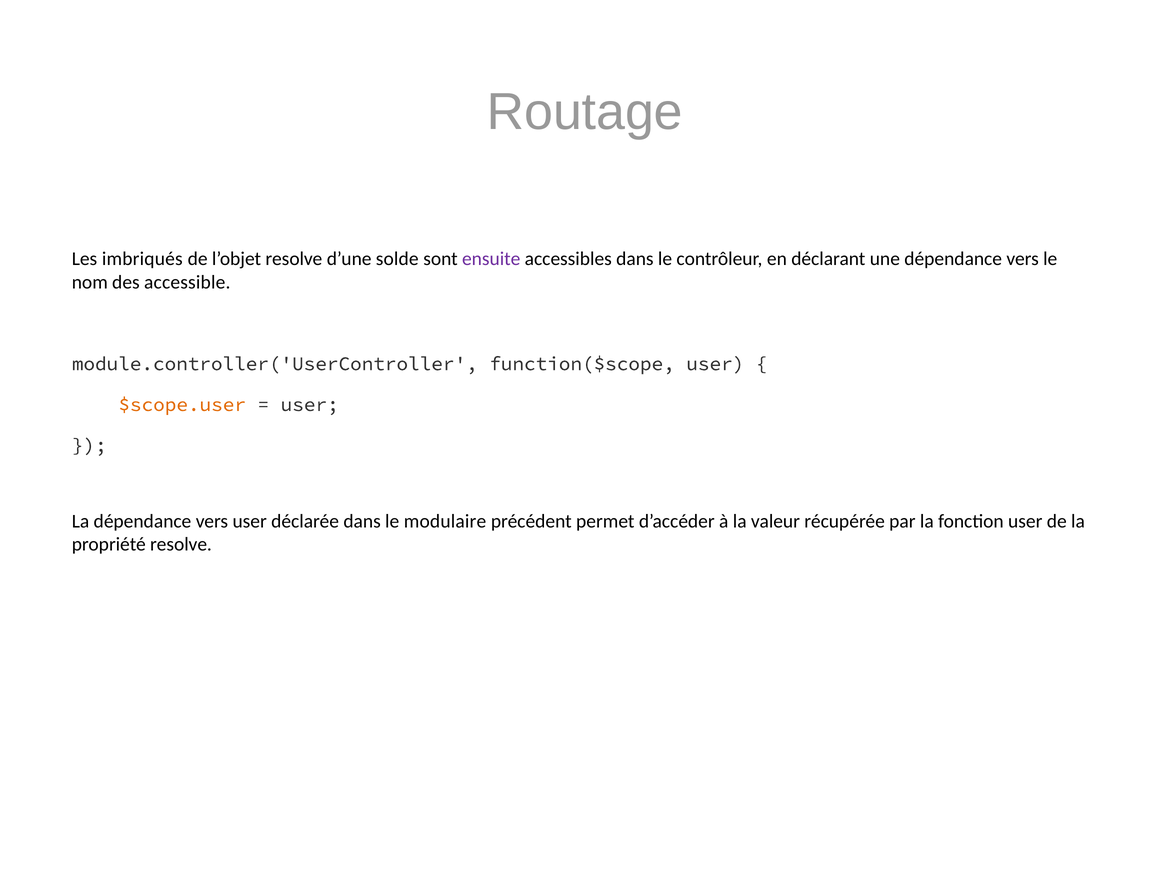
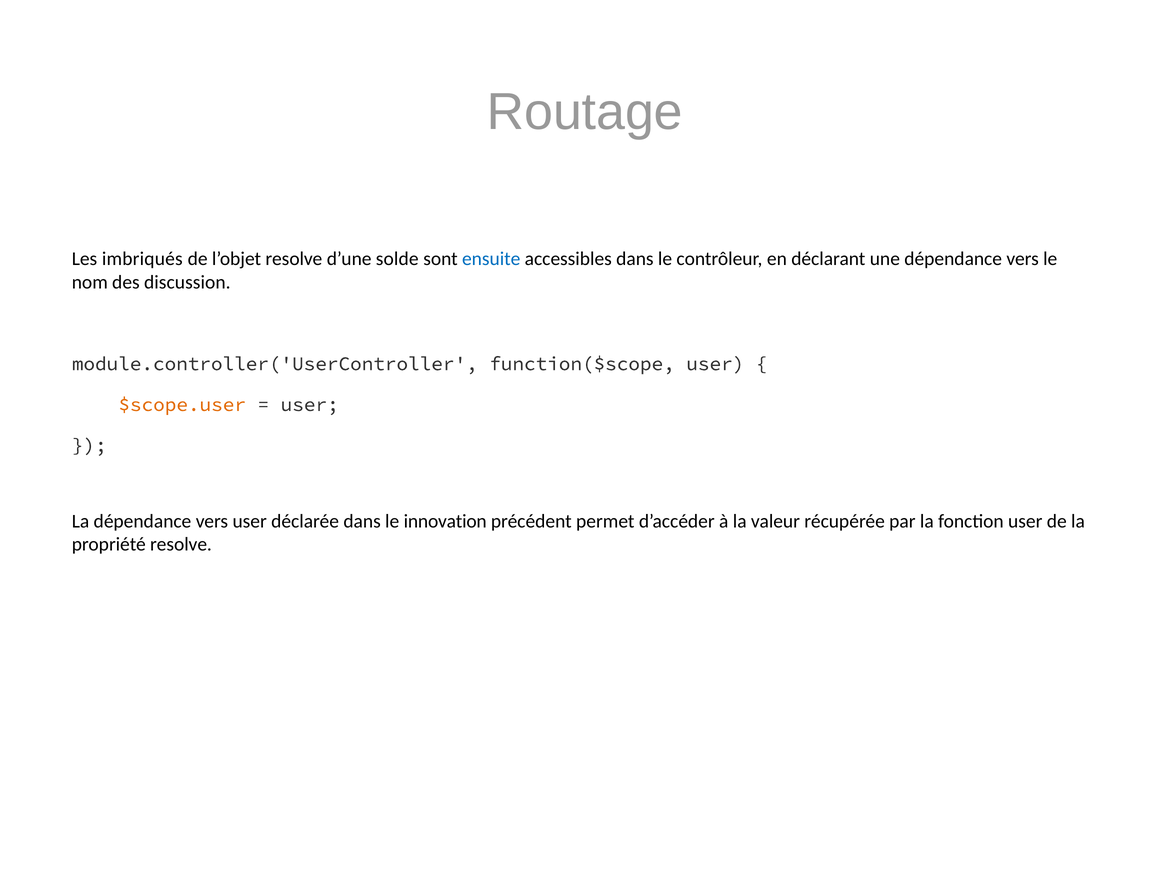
ensuite colour: purple -> blue (491, 259)
accessible: accessible -> discussion (187, 282)
modulaire: modulaire -> innovation (445, 521)
